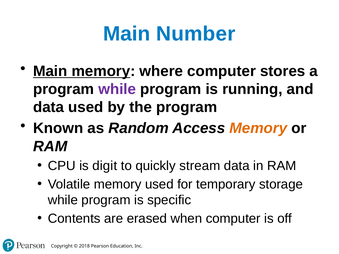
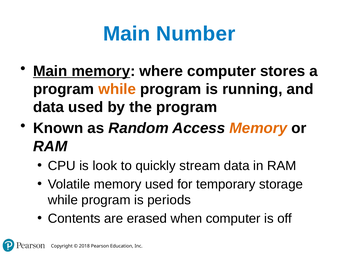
while colour: purple -> orange (117, 89)
digit: digit -> look (105, 166)
specific: specific -> periods (169, 200)
